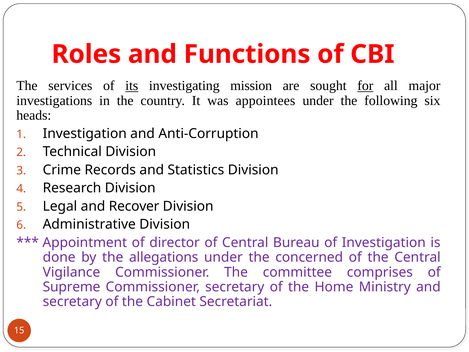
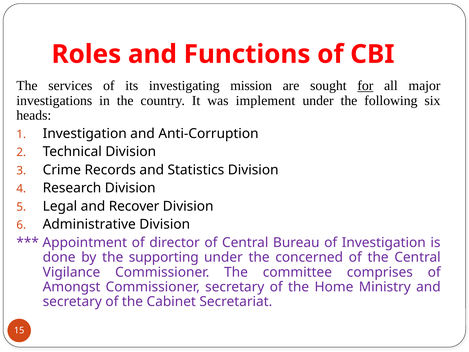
its underline: present -> none (132, 86)
appointees: appointees -> implement (265, 101)
allegations: allegations -> supporting (164, 257)
Supreme: Supreme -> Amongst (72, 287)
